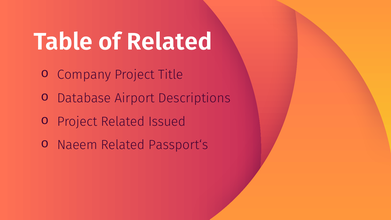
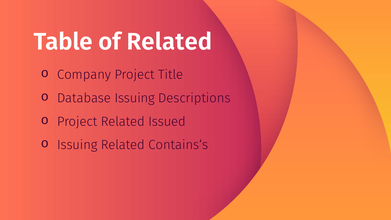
Database Airport: Airport -> Issuing (135, 98)
Naeem: Naeem -> Issuing (77, 145)
Passport‘s: Passport‘s -> Contains‘s (178, 145)
